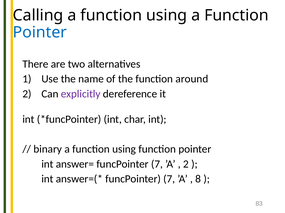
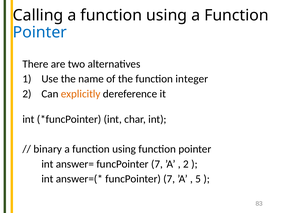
around: around -> integer (192, 79)
explicitly colour: purple -> orange (81, 94)
8: 8 -> 5 (198, 180)
